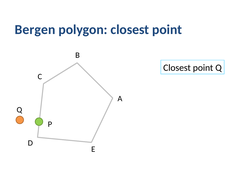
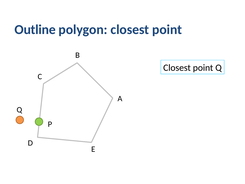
Bergen: Bergen -> Outline (35, 30)
